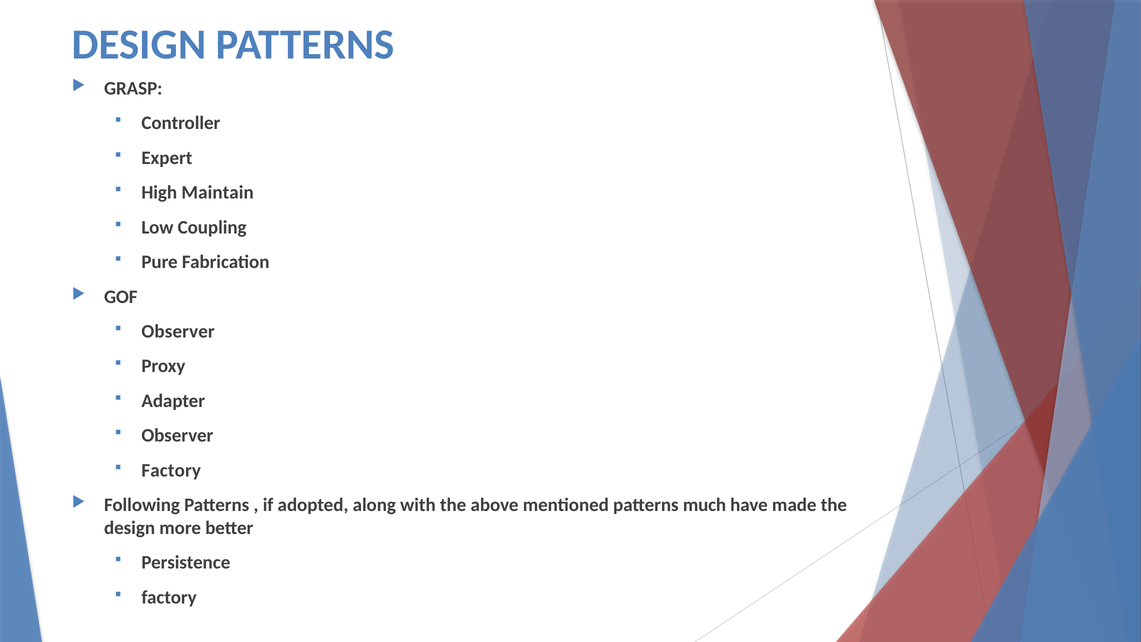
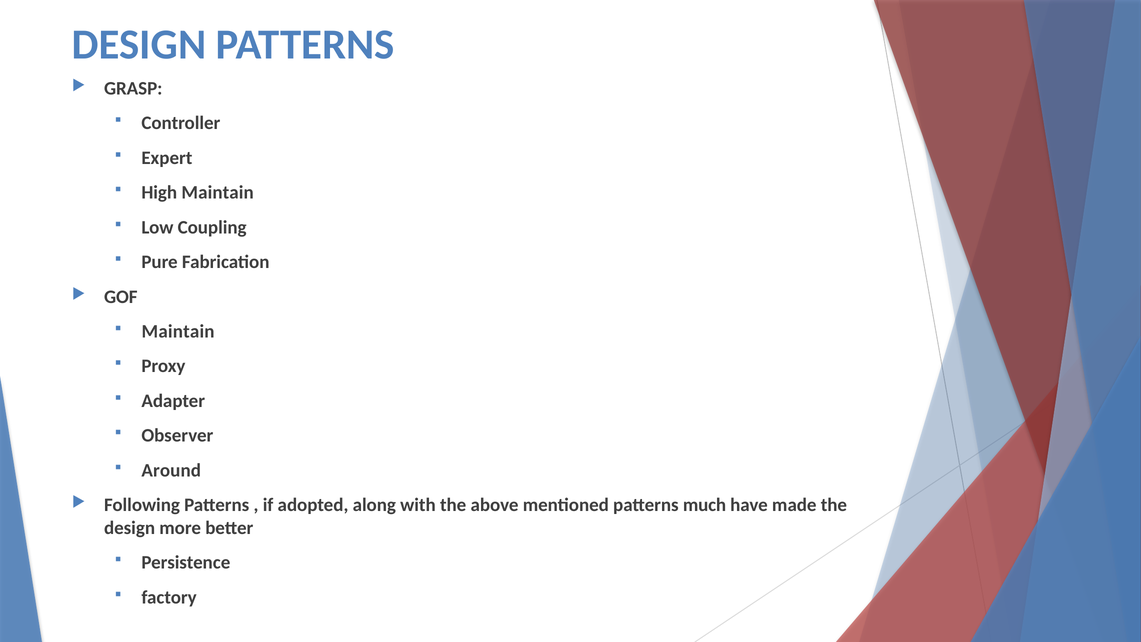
Observer: Observer -> Maintain (178, 331)
Factory: Factory -> Around (171, 470)
